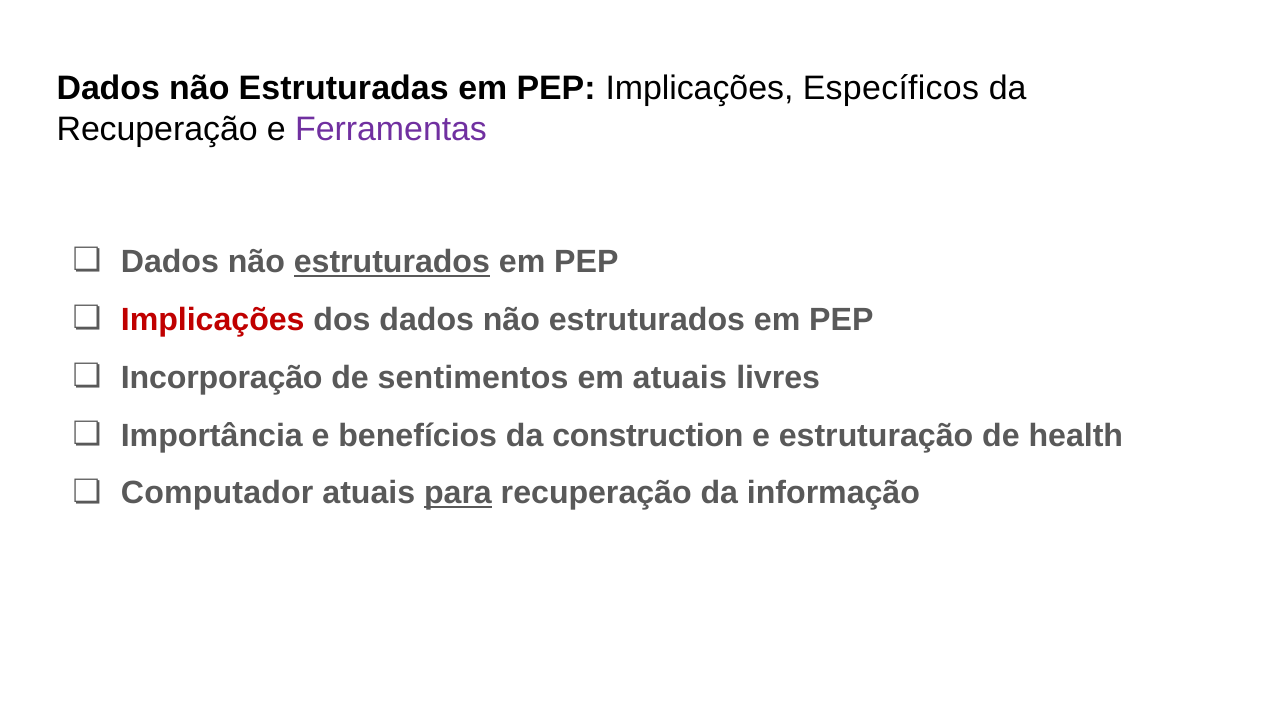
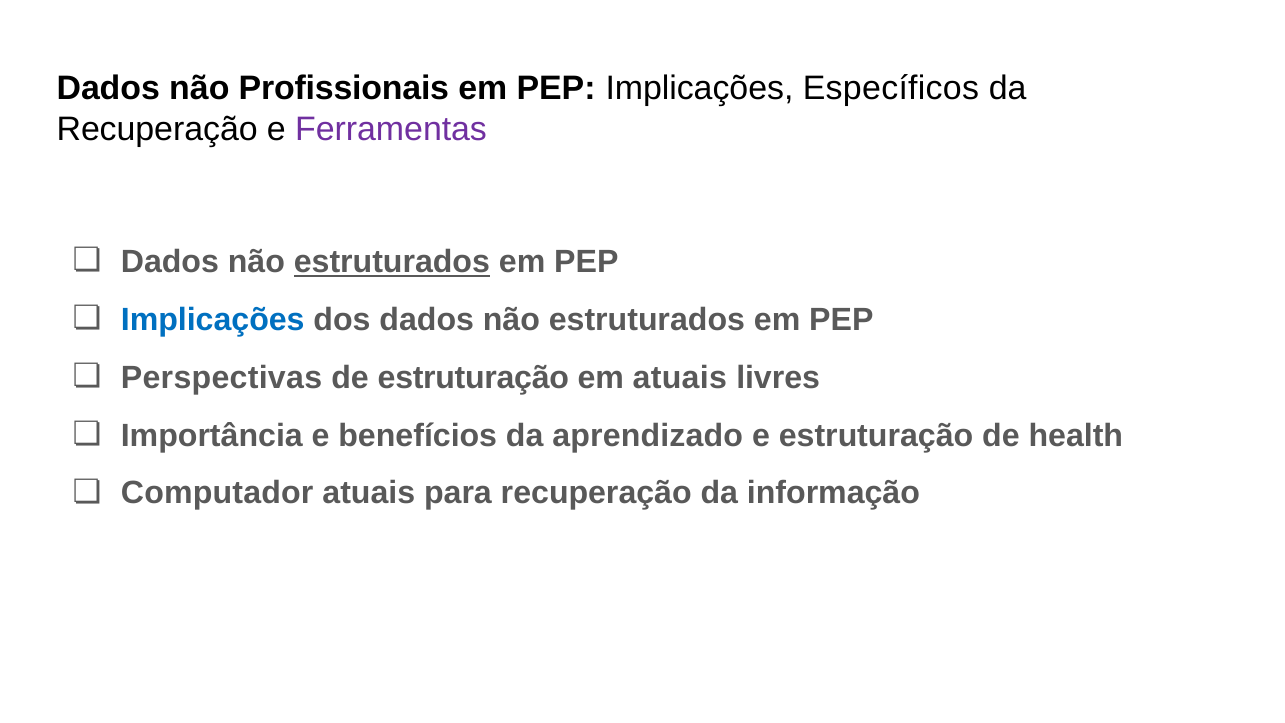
Estruturadas: Estruturadas -> Profissionais (344, 89)
Implicações colour: red -> blue (213, 320)
Incorporação: Incorporação -> Perspectivas (222, 378)
de sentimentos: sentimentos -> estruturação (473, 378)
construction: construction -> aprendizado (648, 435)
para underline: present -> none (458, 493)
